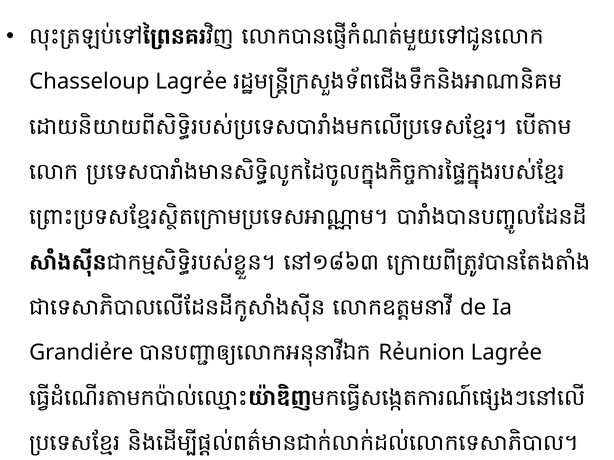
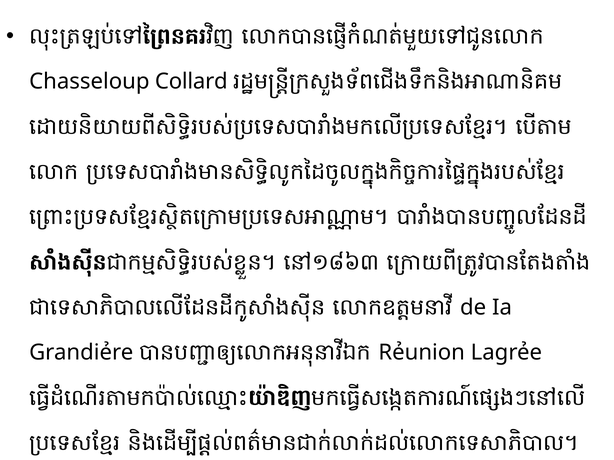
Chasseloup Lagrẻe: Lagrẻe -> Collard (191, 82)
